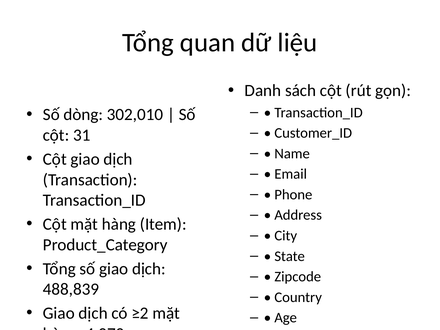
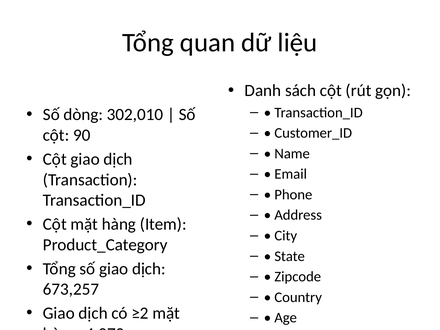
31: 31 -> 90 (82, 135)
488,839: 488,839 -> 673,257 (71, 289)
